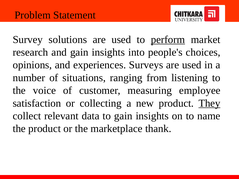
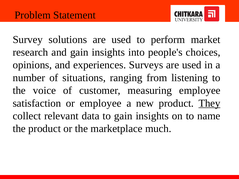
perform underline: present -> none (168, 40)
or collecting: collecting -> employee (101, 103)
thank: thank -> much (158, 129)
